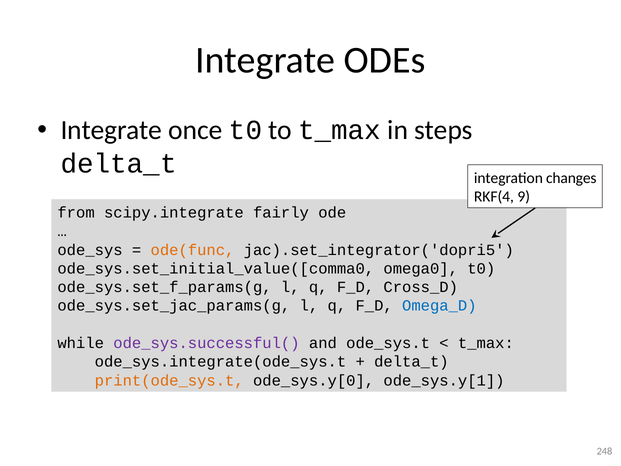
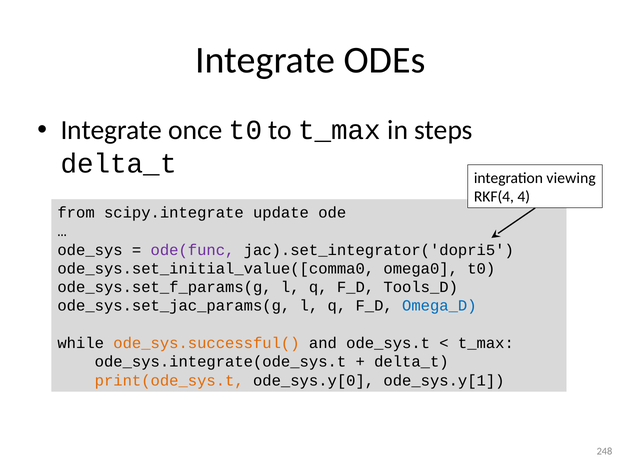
changes: changes -> viewing (571, 178)
9: 9 -> 4 (524, 197)
fairly: fairly -> update (281, 213)
ode(func colour: orange -> purple (192, 250)
Cross_D: Cross_D -> Tools_D (421, 287)
ode_sys.successful( colour: purple -> orange (206, 343)
